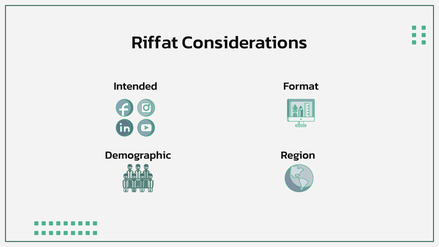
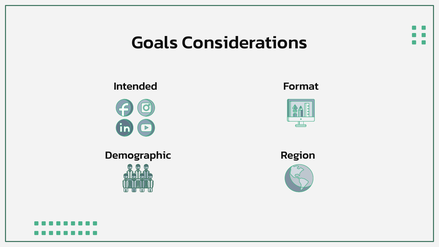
Riffat: Riffat -> Goals (155, 42)
